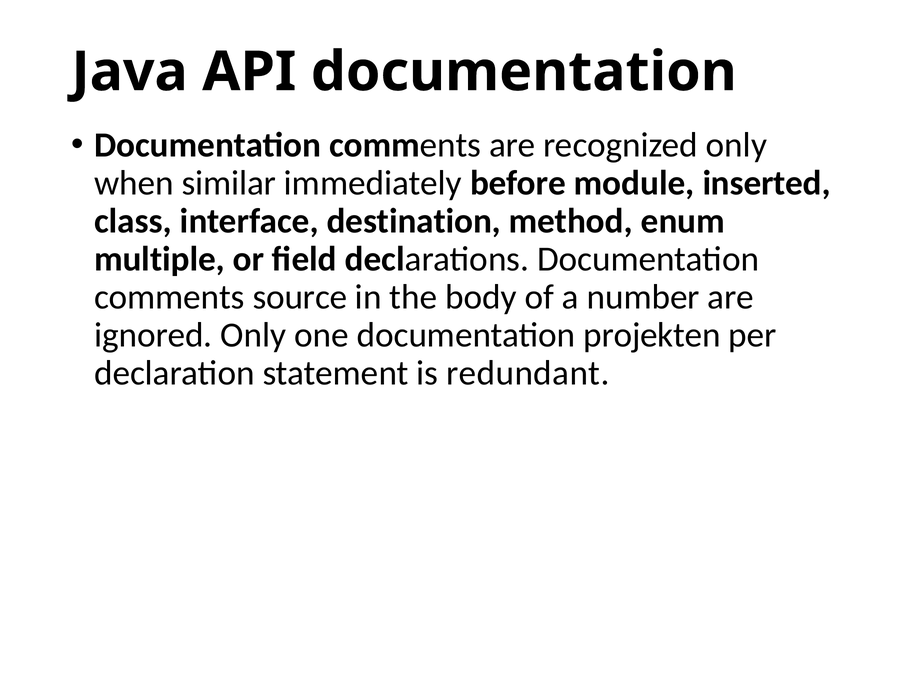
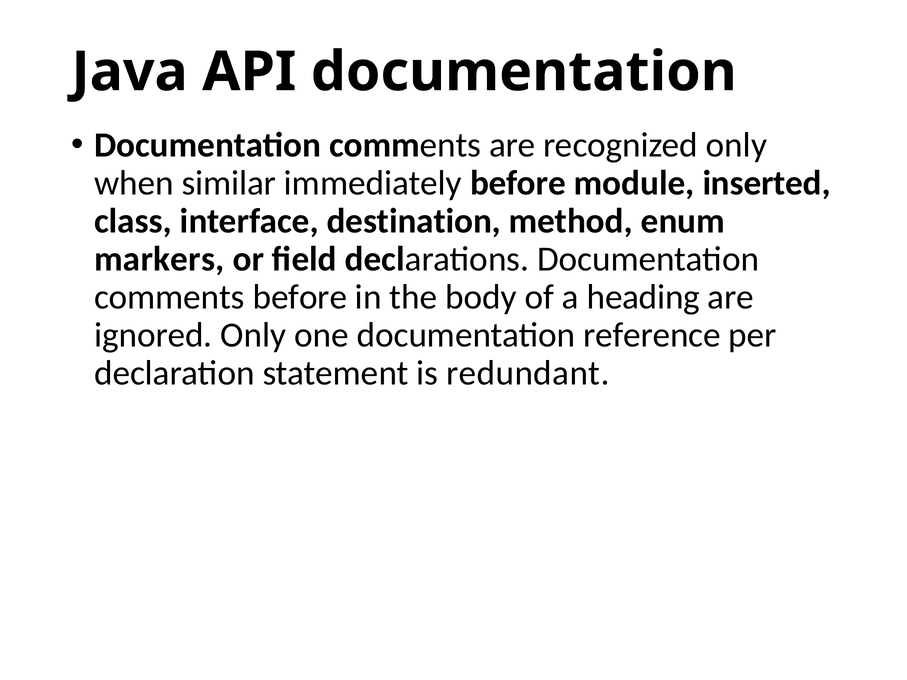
multiple: multiple -> markers (159, 259)
comments source: source -> before (300, 297)
number: number -> heading (643, 297)
projekten: projekten -> reference (652, 335)
